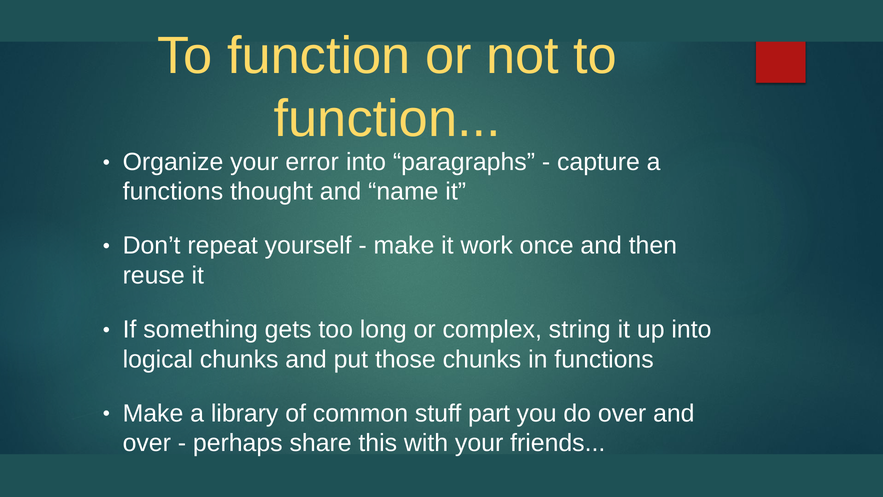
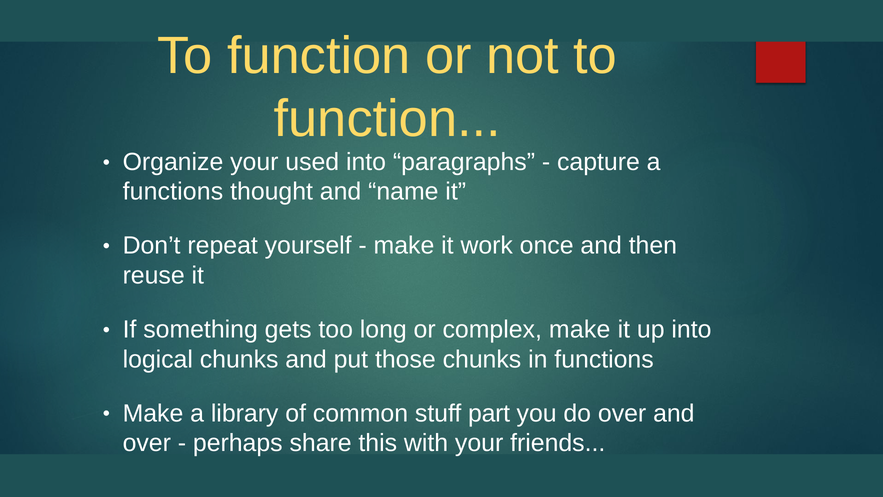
error: error -> used (312, 162)
complex string: string -> make (580, 329)
